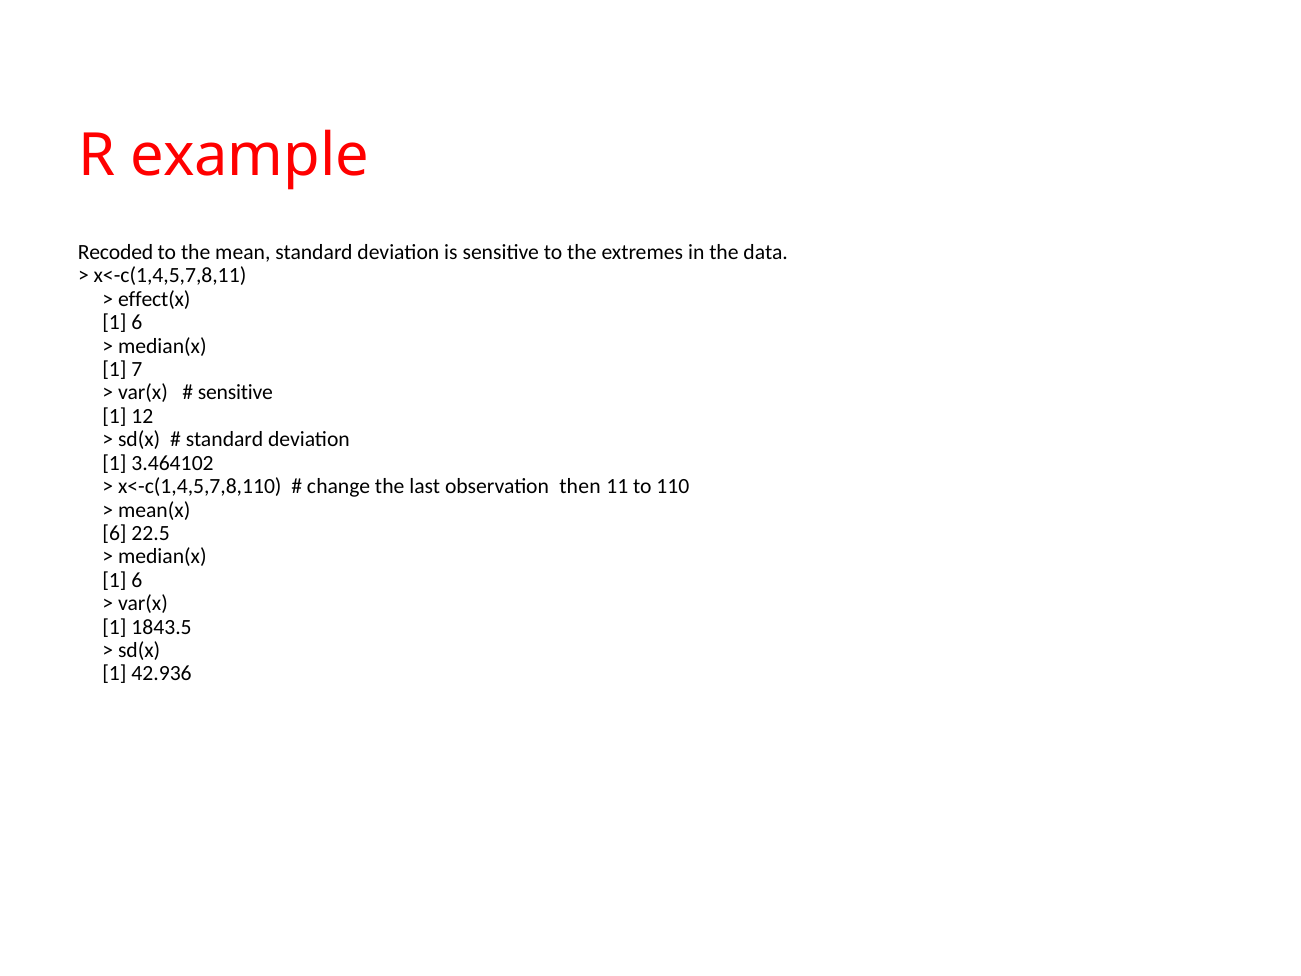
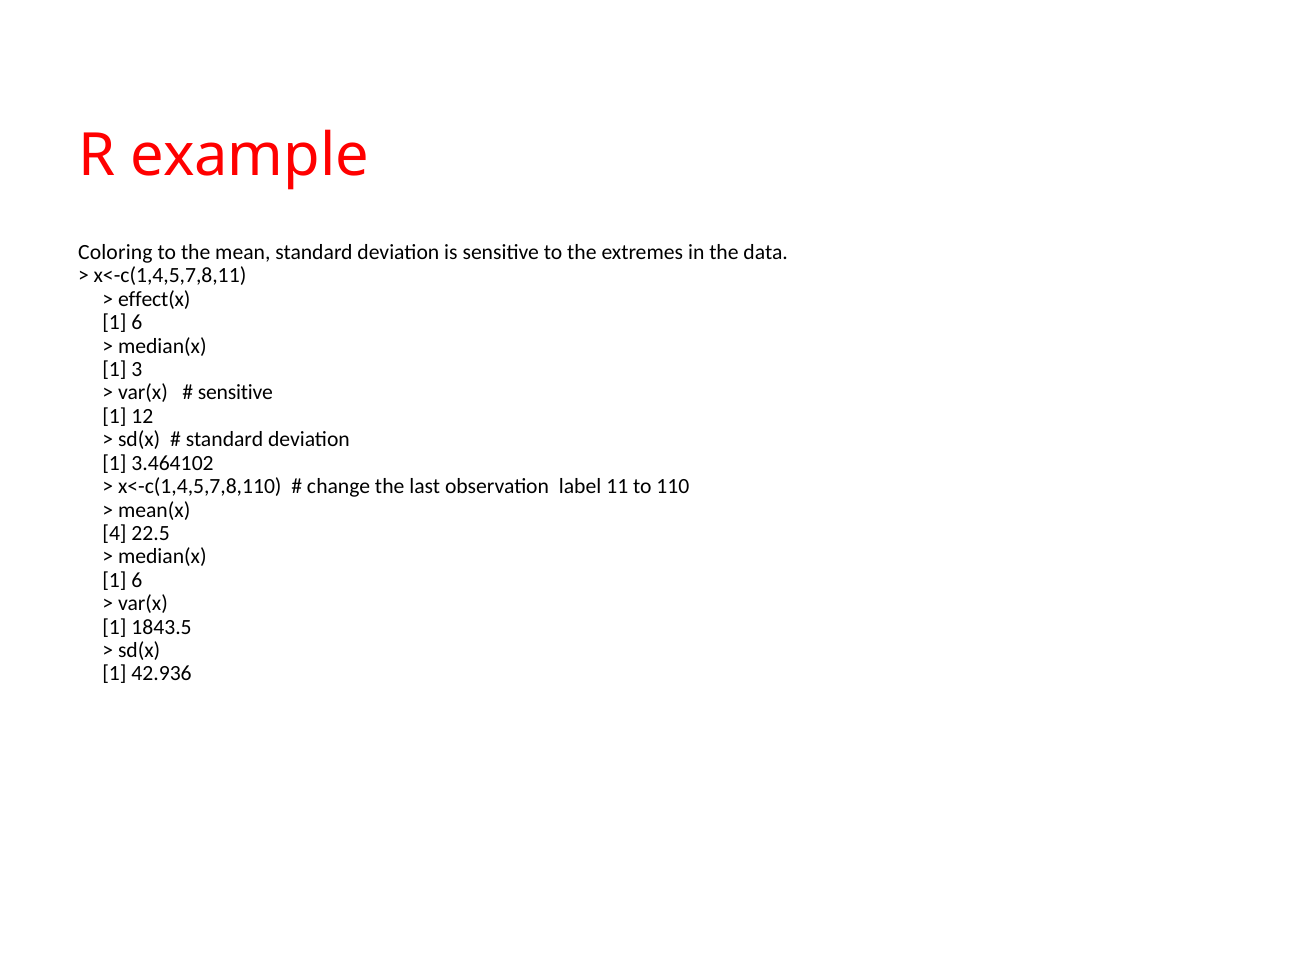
Recoded: Recoded -> Coloring (115, 252)
7: 7 -> 3 (137, 369)
then: then -> label (580, 486)
6: 6 -> 4 (115, 533)
